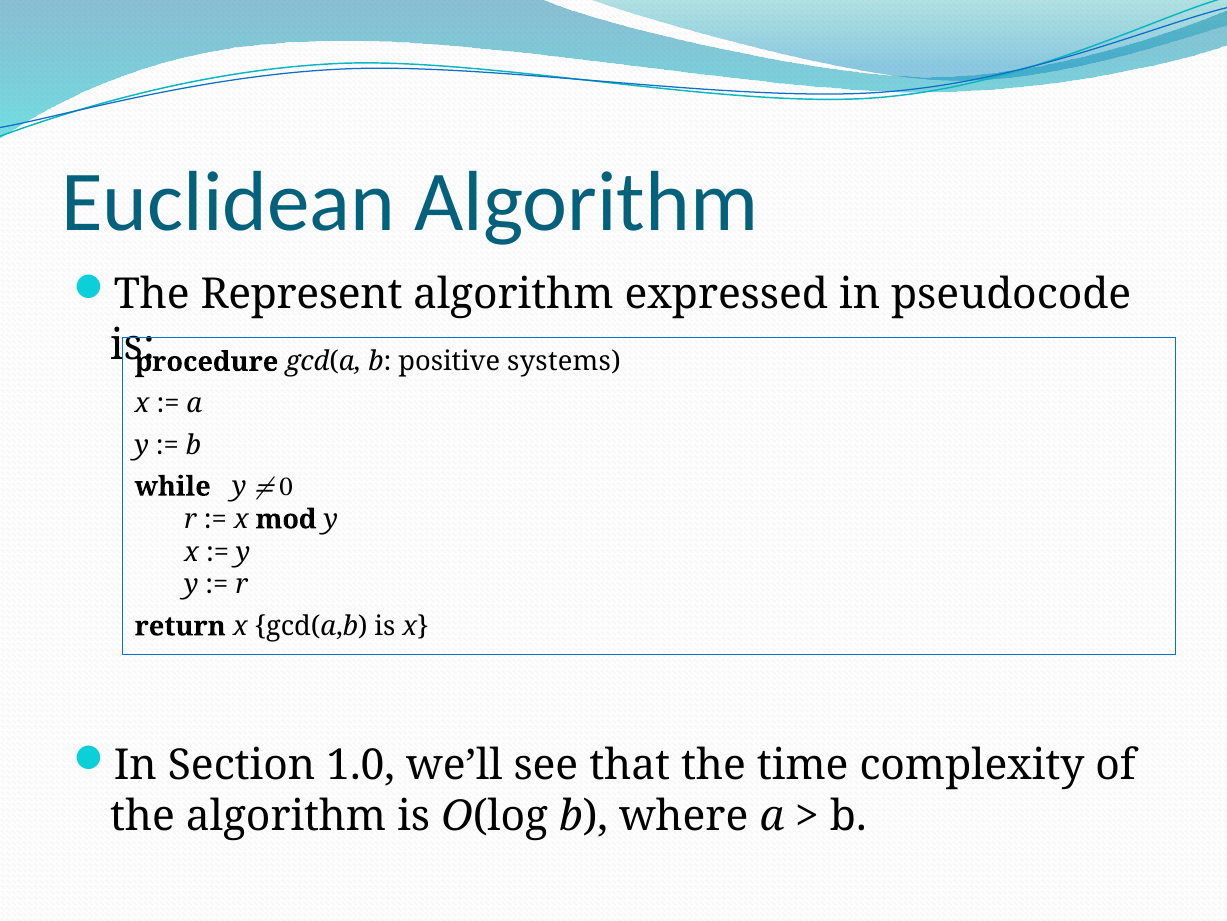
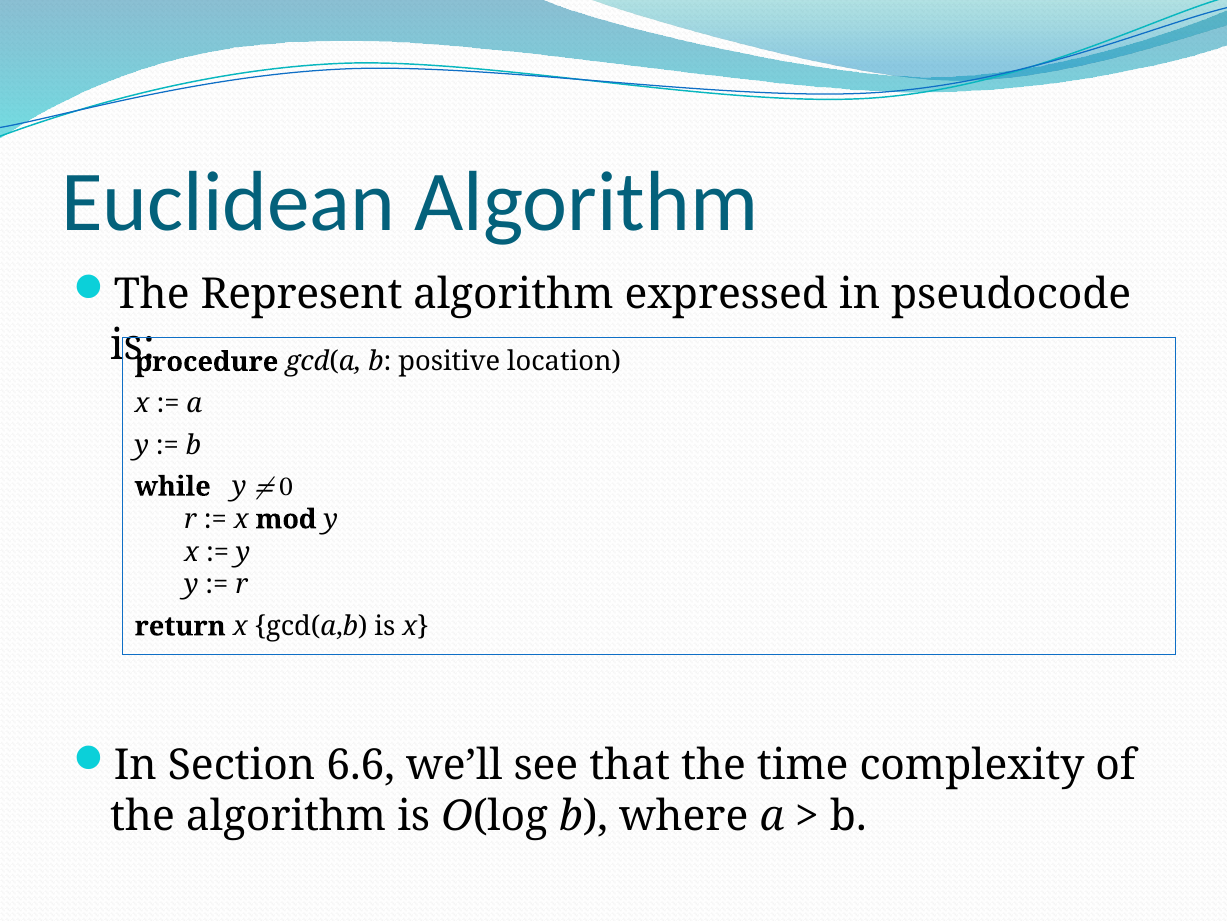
systems: systems -> location (564, 362)
1.0: 1.0 -> 6.6 (361, 765)
